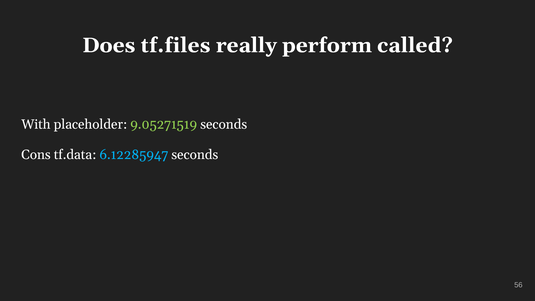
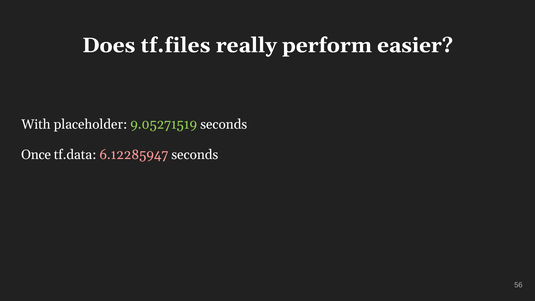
called: called -> easier (415, 45)
Cons: Cons -> Once (36, 155)
6.12285947 colour: light blue -> pink (134, 155)
